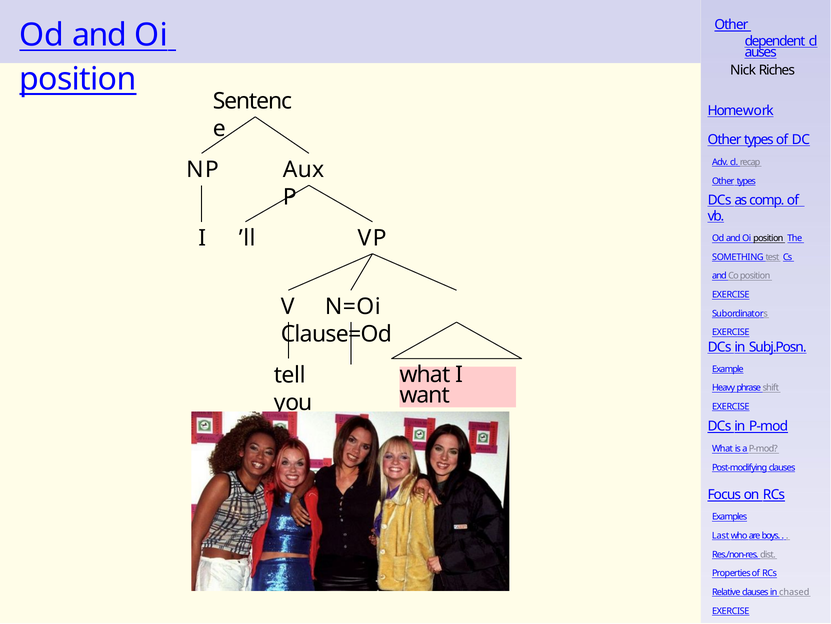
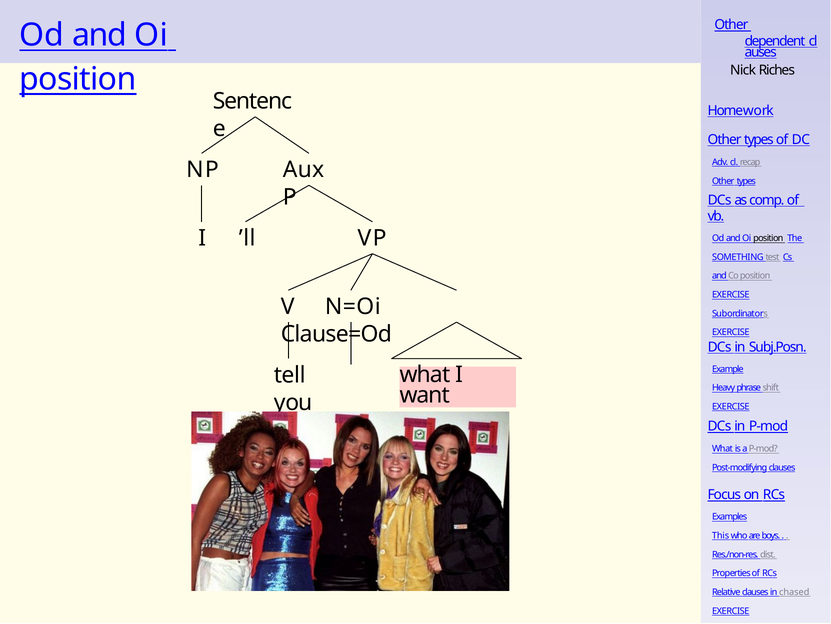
Last: Last -> This (721, 536)
